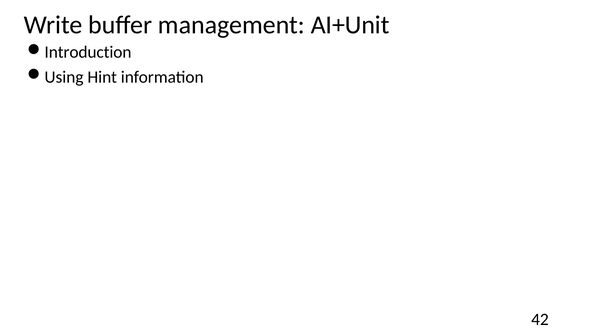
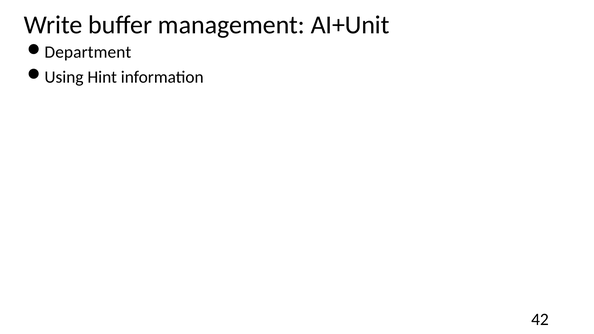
Introduction: Introduction -> Department (88, 52)
